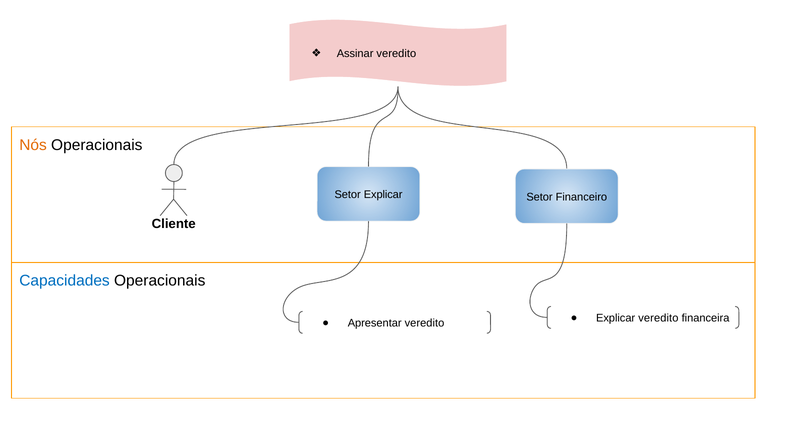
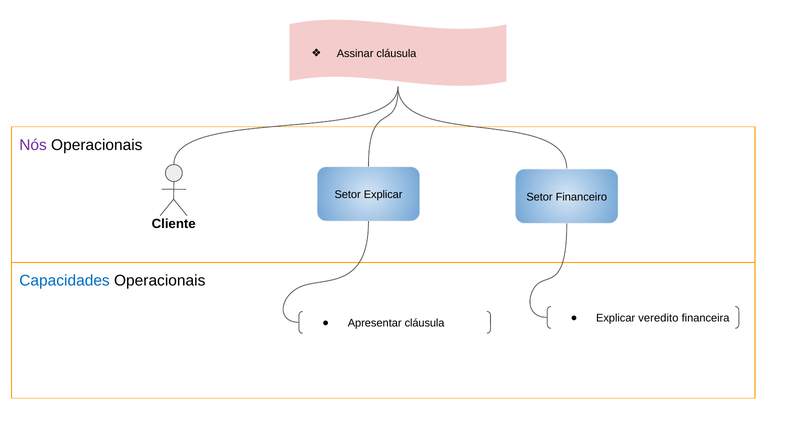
Assinar veredito: veredito -> cláusula (396, 54)
Nós colour: orange -> purple (33, 145)
Apresentar veredito: veredito -> cláusula (425, 323)
